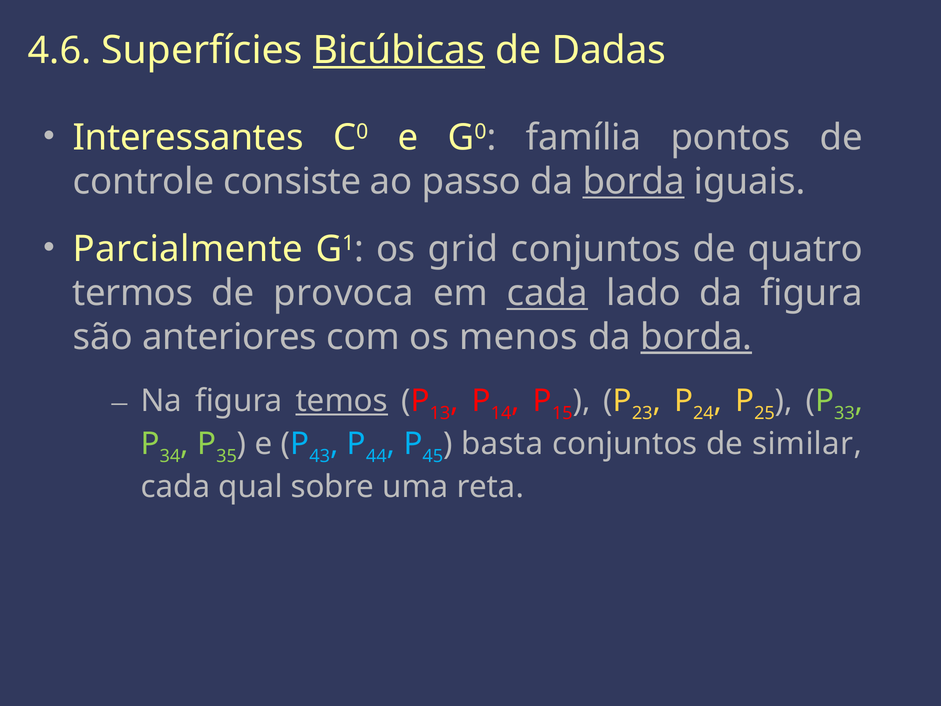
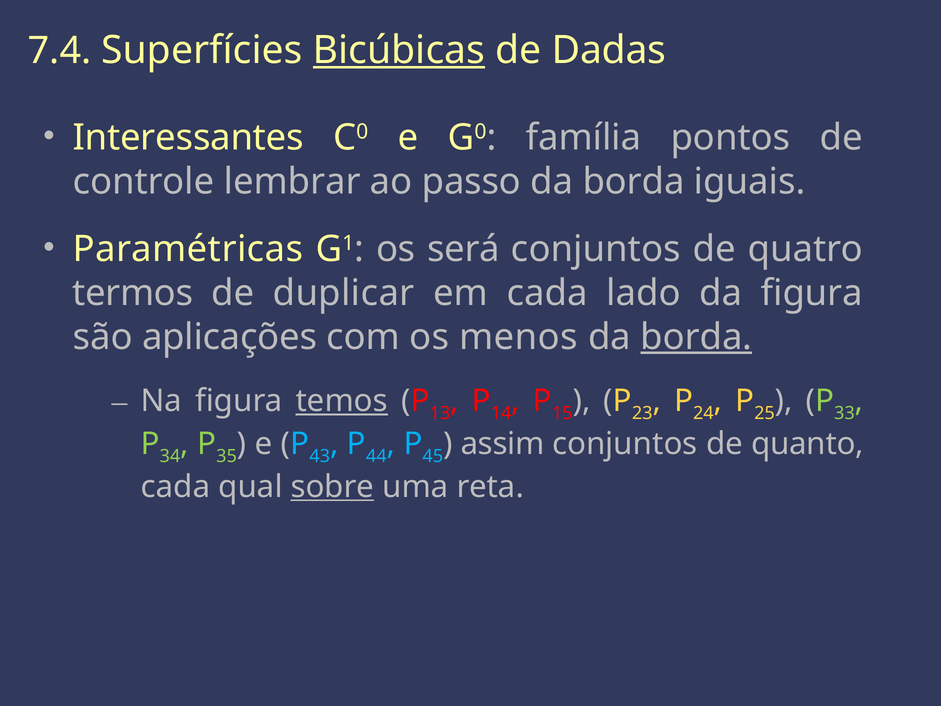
4.6: 4.6 -> 7.4 (60, 51)
consiste: consiste -> lembrar (292, 182)
borda underline: present -> none (634, 182)
Parcialmente: Parcialmente -> Paramétricas (188, 249)
grid: grid -> será (464, 249)
provoca: provoca -> duplicar (344, 293)
cada underline: present -> none (547, 293)
anteriores: anteriores -> aplicações (230, 337)
basta: basta -> assim (502, 444)
similar: similar -> quanto (807, 444)
sobre underline: none -> present (332, 487)
